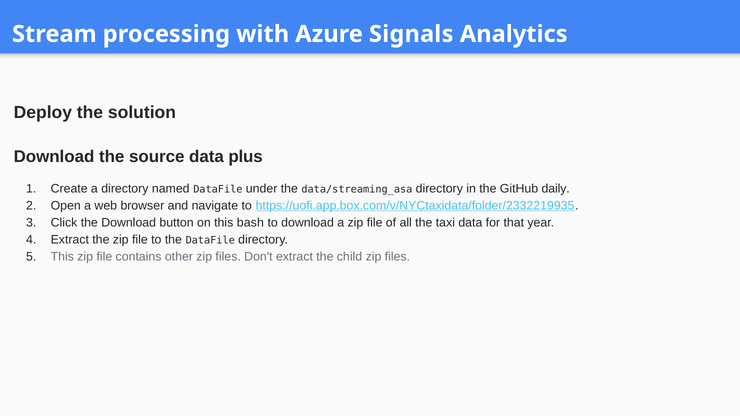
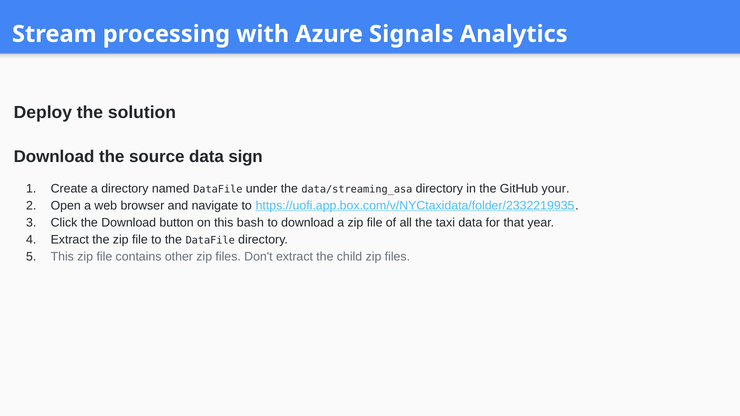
plus: plus -> sign (246, 157)
daily: daily -> your (556, 189)
